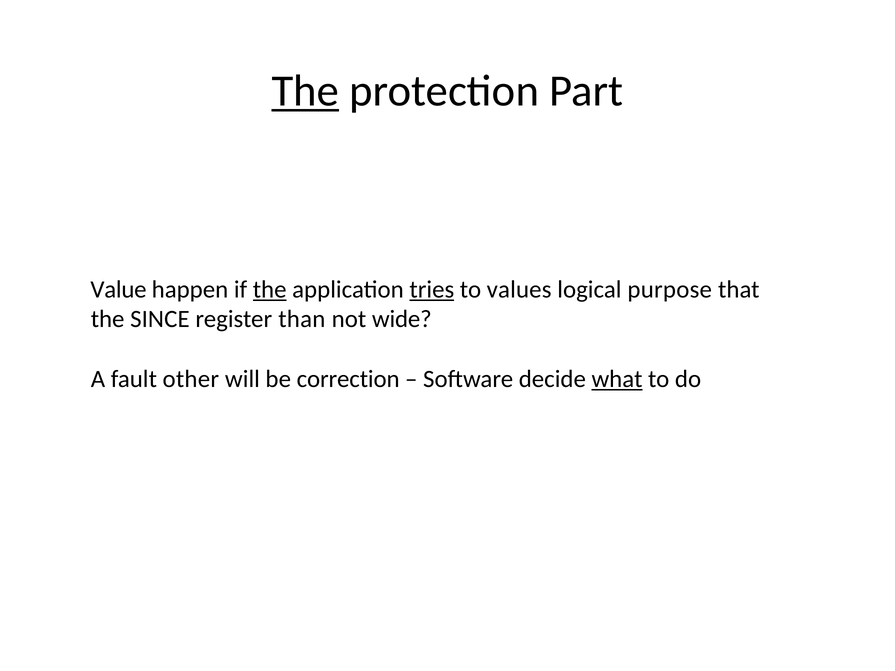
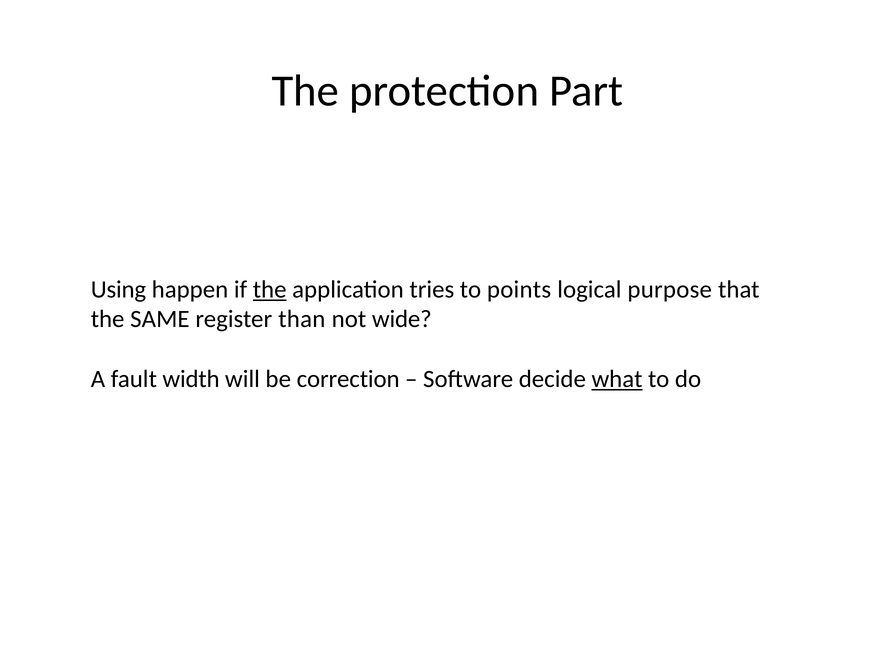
The underline: present -> none (305, 91)
Value: Value -> Using (118, 290)
tries underline: present -> none (432, 290)
values: values -> points (519, 290)
SINCE: SINCE -> SAME (160, 319)
other: other -> width (191, 379)
